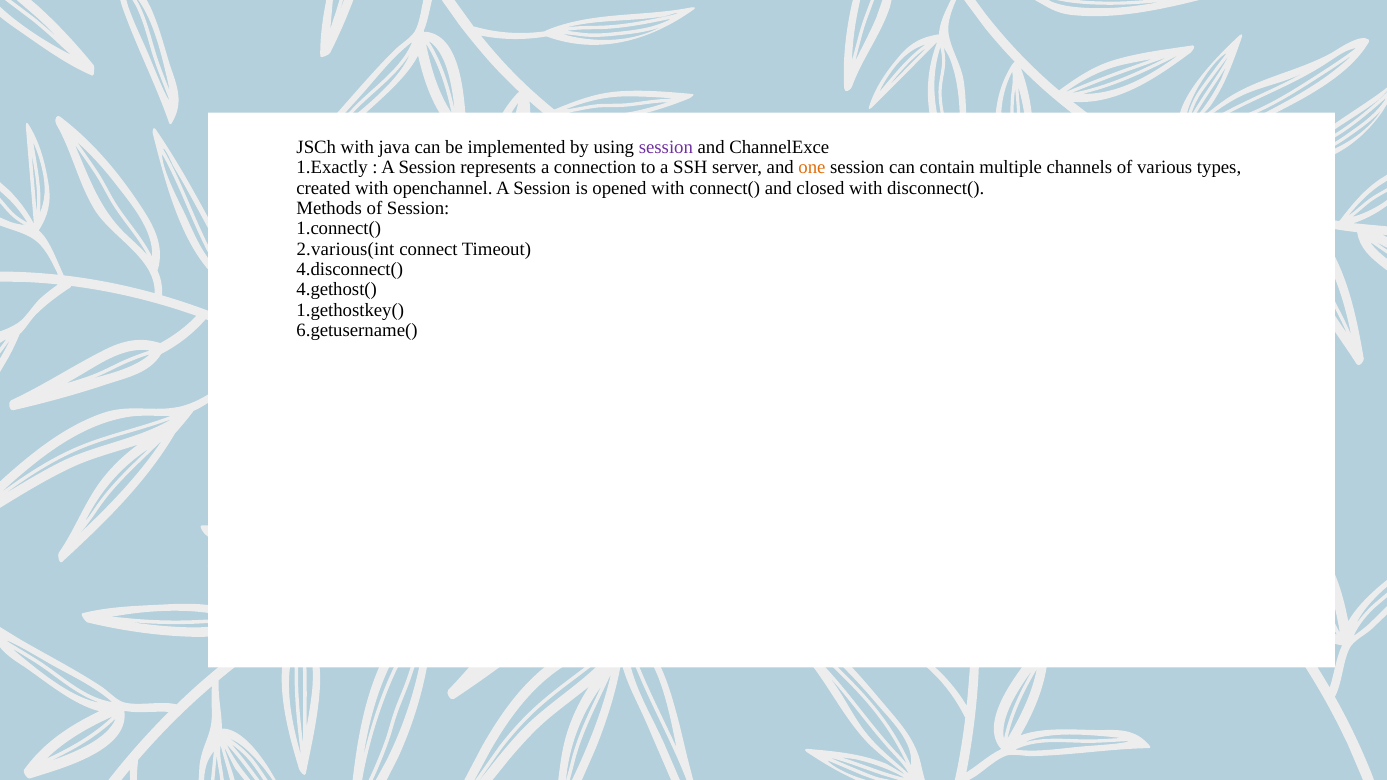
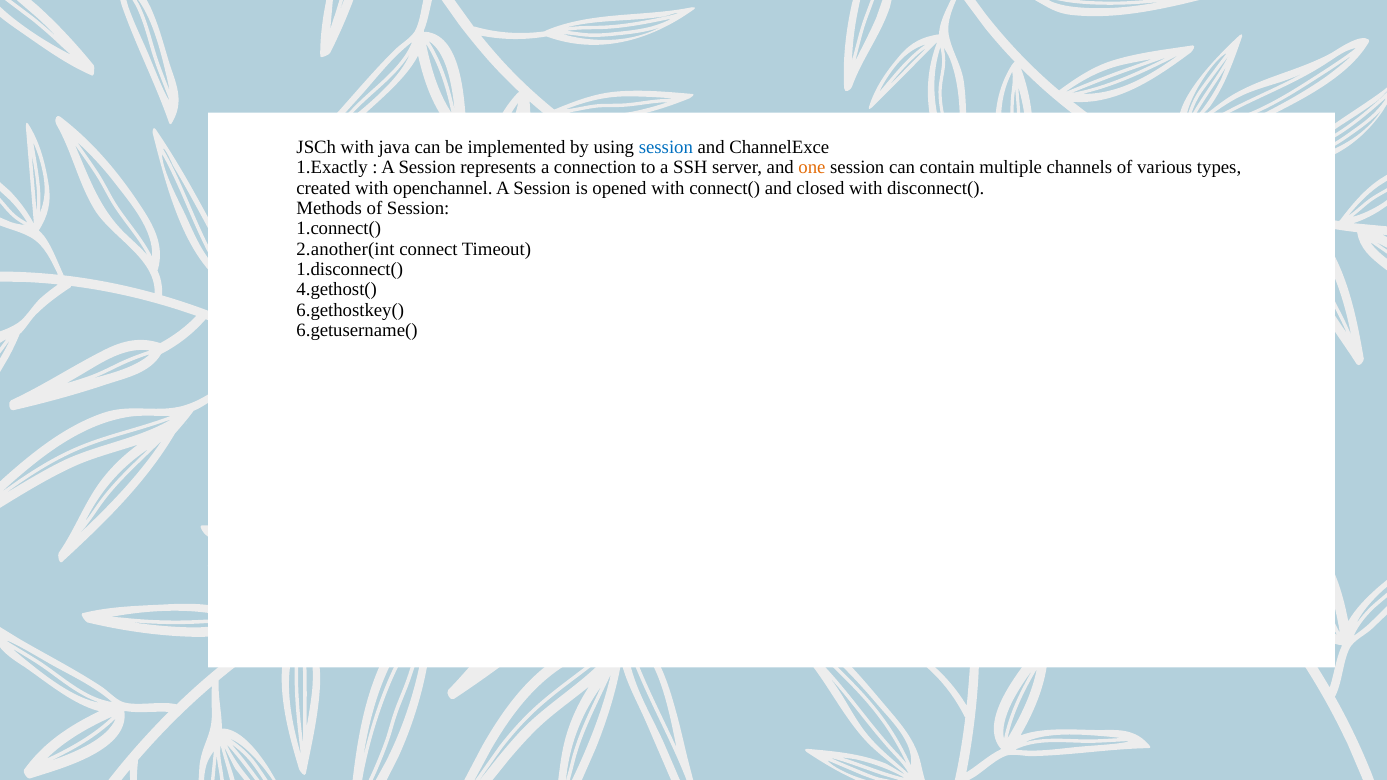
session colour: purple -> blue (666, 147)
2.various(int: 2.various(int -> 2.another(int (346, 249)
4.disconnect(: 4.disconnect( -> 1.disconnect( (350, 269)
1.gethostkey(: 1.gethostkey( -> 6.gethostkey( (350, 310)
